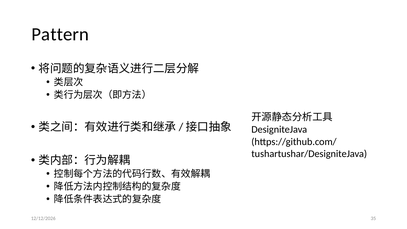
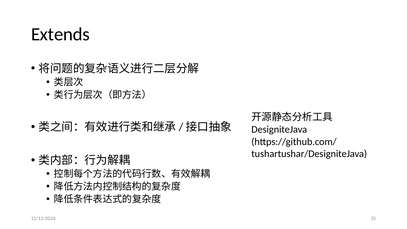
Pattern: Pattern -> Extends (60, 34)
